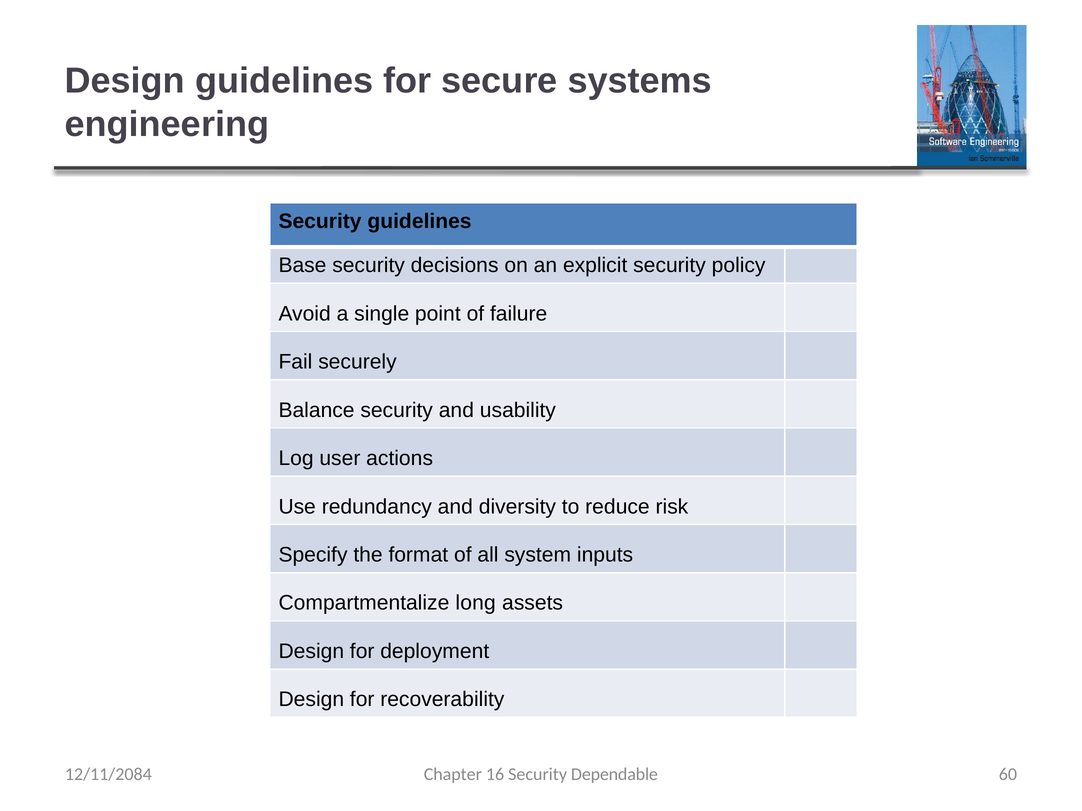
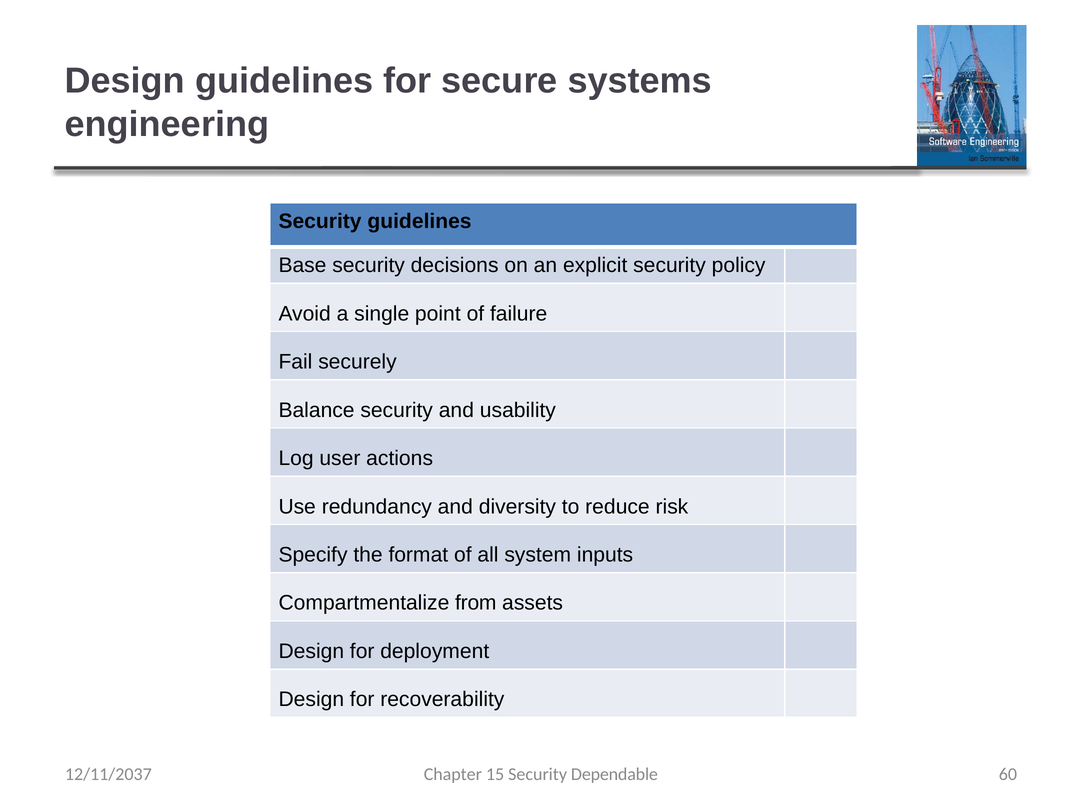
long: long -> from (476, 603)
16: 16 -> 15 (495, 775)
12/11/2084: 12/11/2084 -> 12/11/2037 (108, 775)
